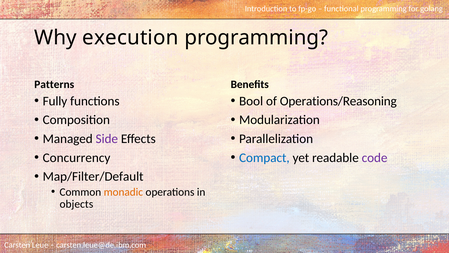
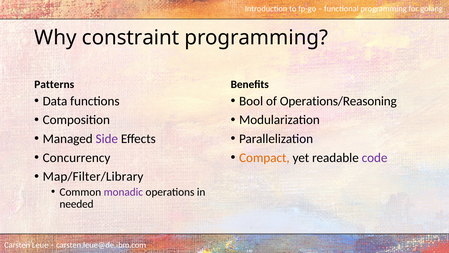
execution: execution -> constraint (131, 38)
Fully: Fully -> Data (55, 101)
Compact colour: blue -> orange (264, 157)
Map/Filter/Default: Map/Filter/Default -> Map/Filter/Library (93, 176)
monadic colour: orange -> purple (123, 192)
objects: objects -> needed (77, 204)
